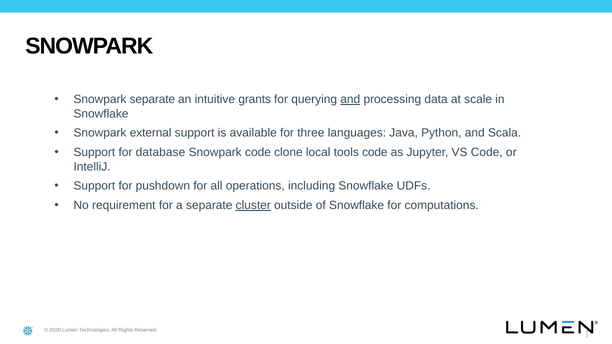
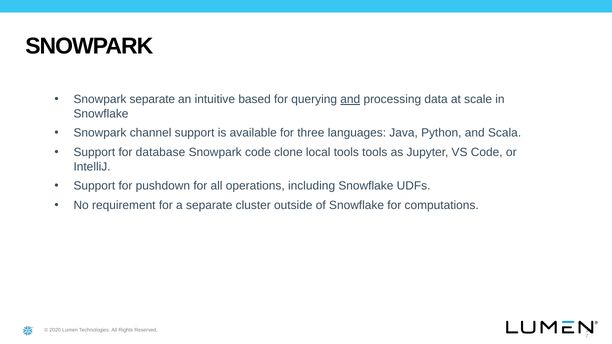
grants: grants -> based (255, 99)
external: external -> channel (151, 133)
tools code: code -> tools (375, 152)
cluster underline: present -> none (253, 206)
